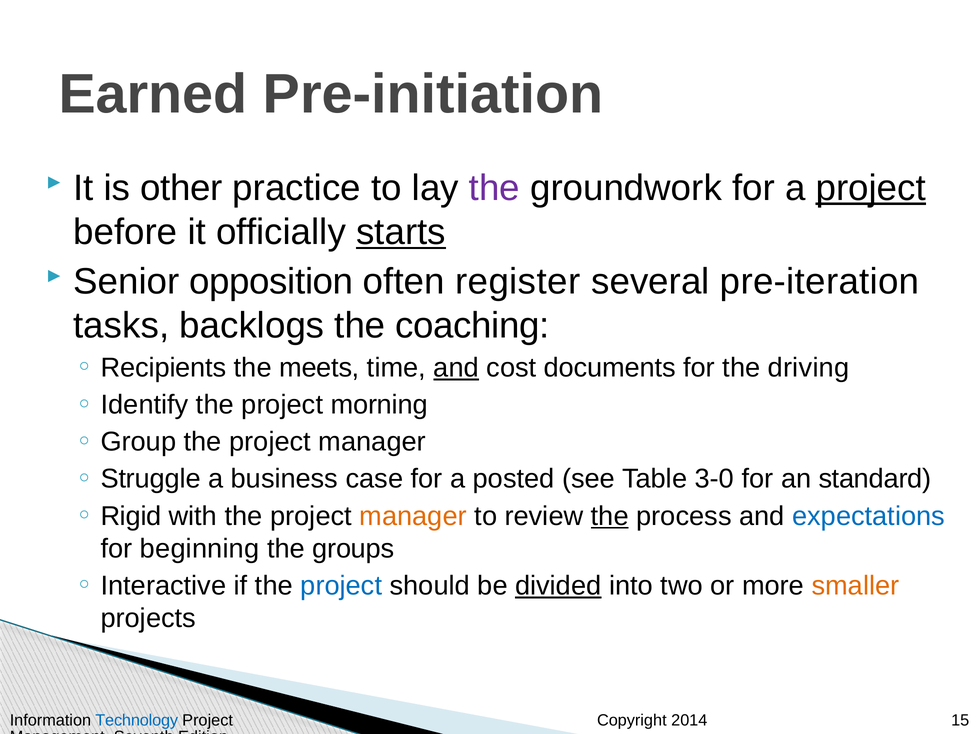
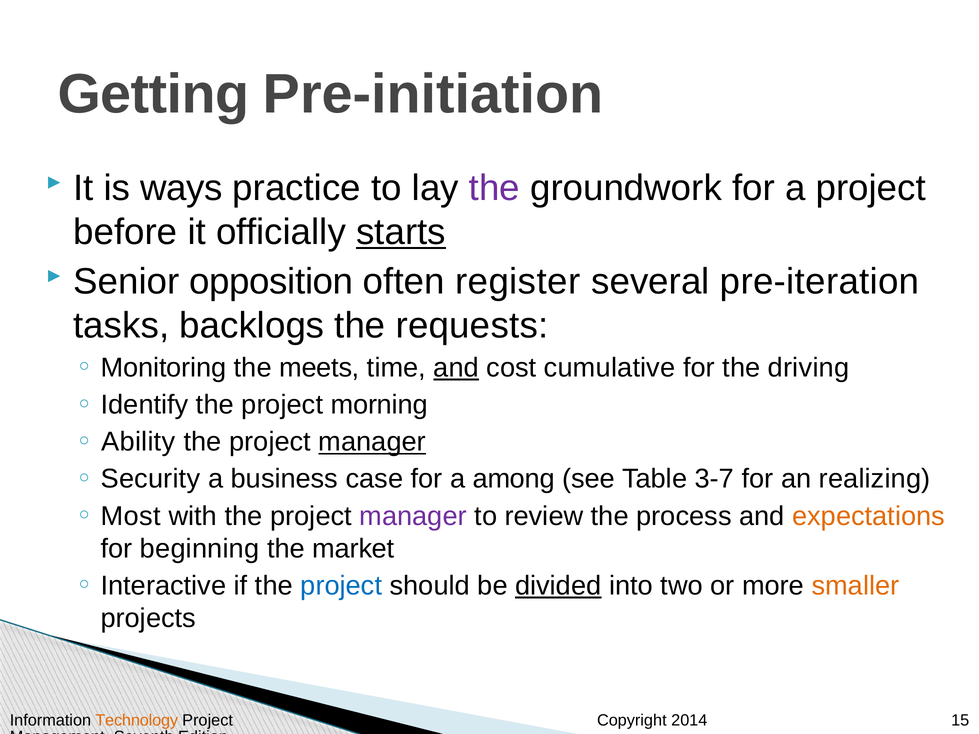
Earned: Earned -> Getting (153, 94)
other: other -> ways (182, 188)
project underline: present -> none (871, 188)
coaching: coaching -> requests (472, 326)
Recipients: Recipients -> Monitoring (164, 368)
documents: documents -> cumulative (610, 368)
Group: Group -> Ability (138, 442)
manager underline: none -> present (372, 442)
Struggle: Struggle -> Security (150, 479)
posted: posted -> among (514, 479)
3-0: 3-0 -> 3-7 (714, 479)
standard: standard -> realizing (875, 479)
Rigid: Rigid -> Most (131, 516)
manager colour: orange -> purple (413, 516)
the underline: present -> none (610, 516)
expectations colour: blue -> orange (869, 516)
groups: groups -> market (353, 549)
Technology colour: blue -> orange (137, 721)
